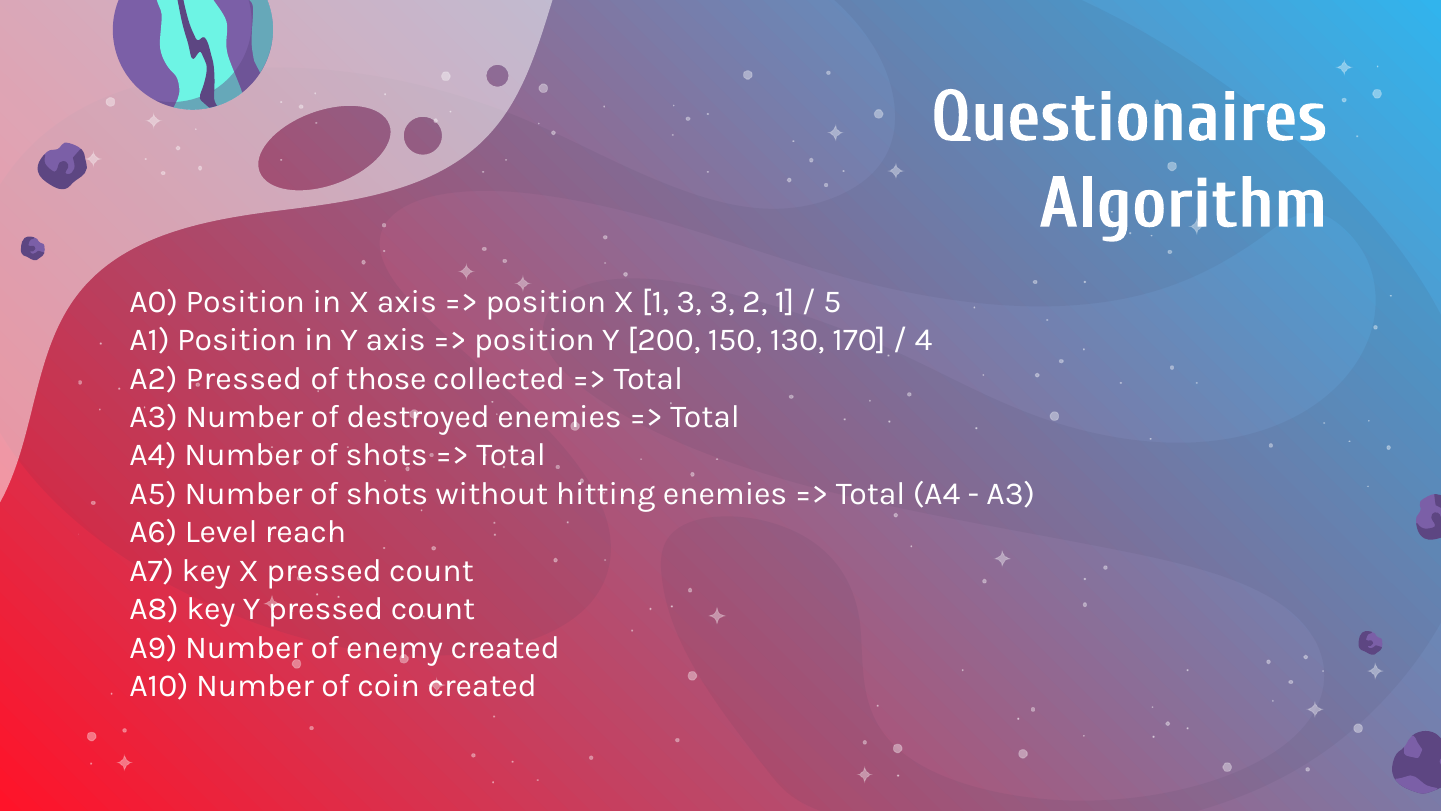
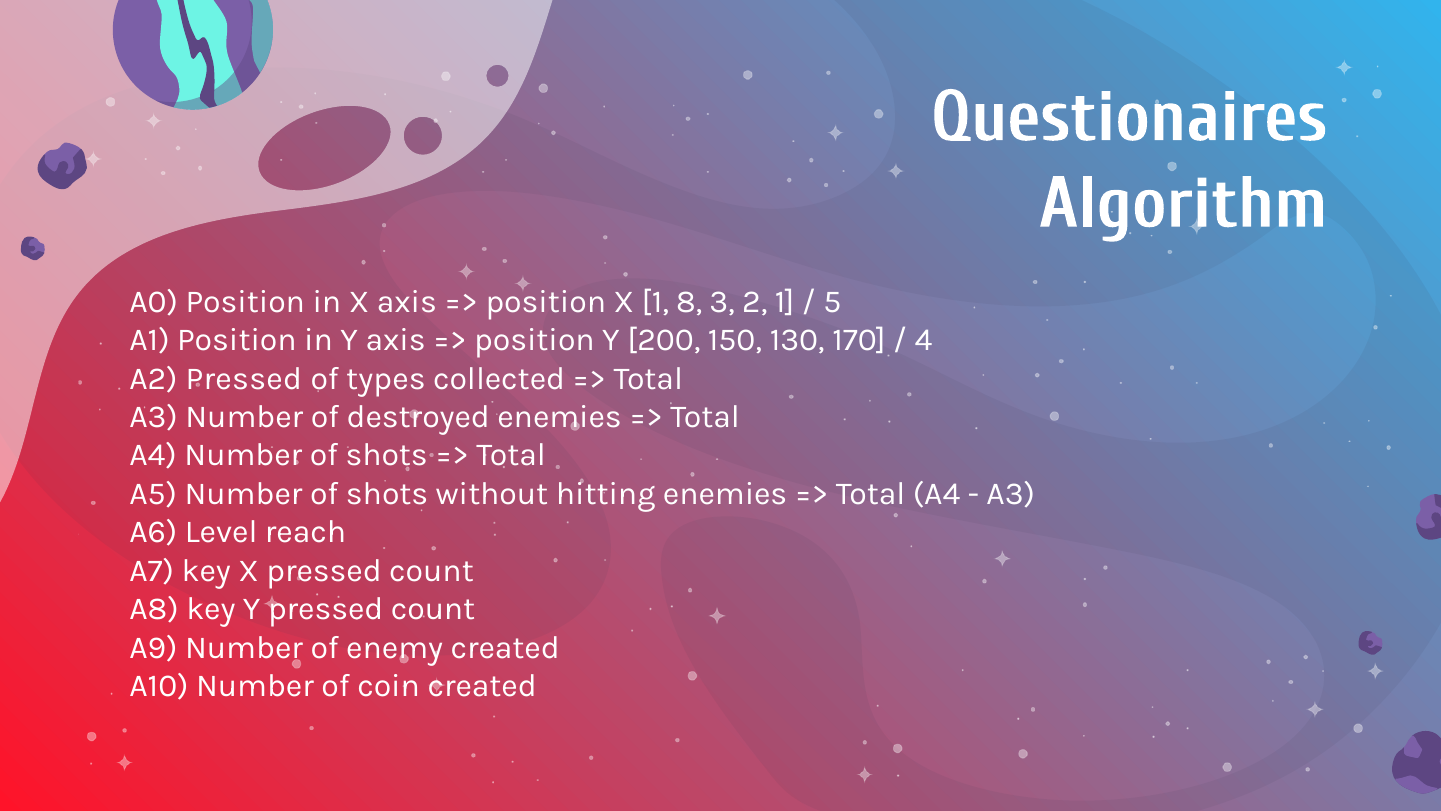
1 3: 3 -> 8 (689, 301)
those: those -> types (386, 378)
